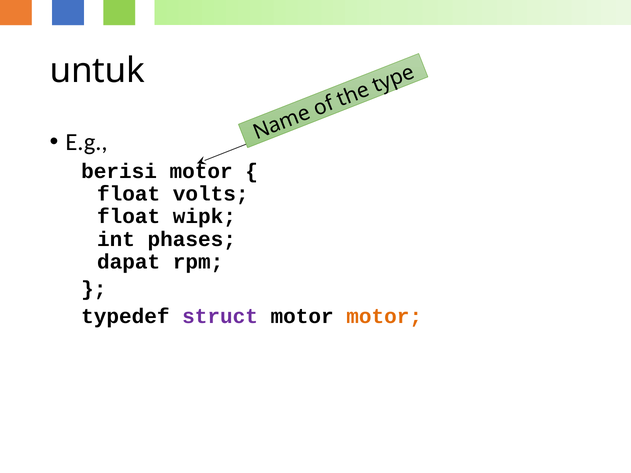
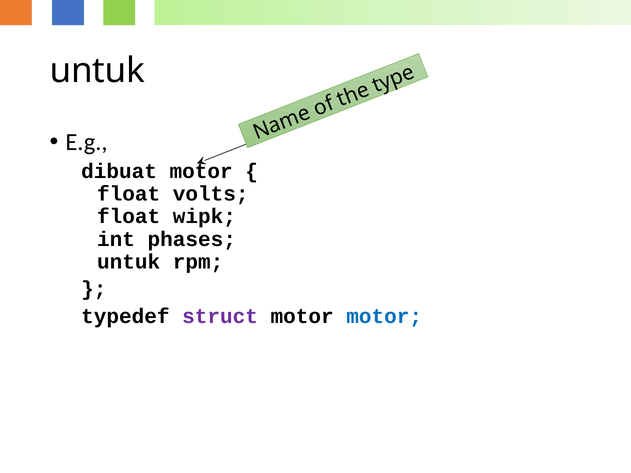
berisi: berisi -> dibuat (119, 171)
dapat: dapat -> untuk (129, 262)
motor colour: orange -> blue (384, 316)
